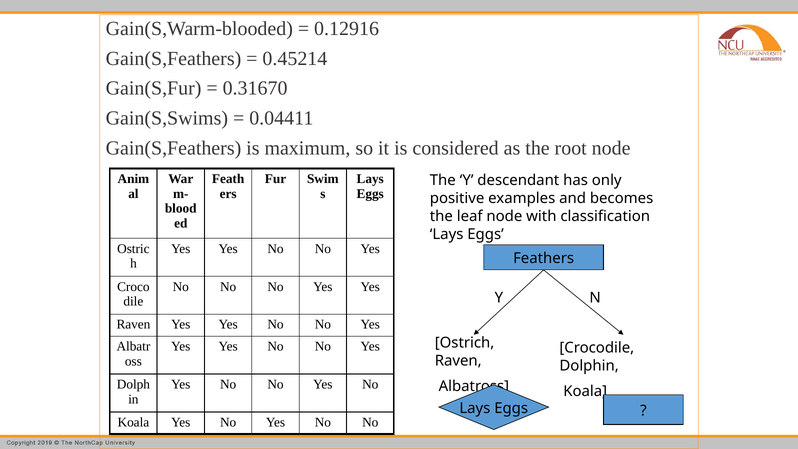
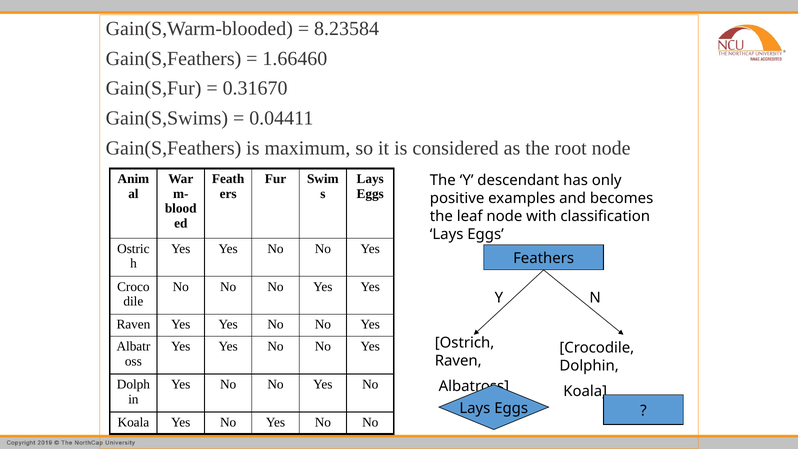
0.12916: 0.12916 -> 8.23584 (347, 29)
0.45214: 0.45214 -> 1.66460 (295, 58)
